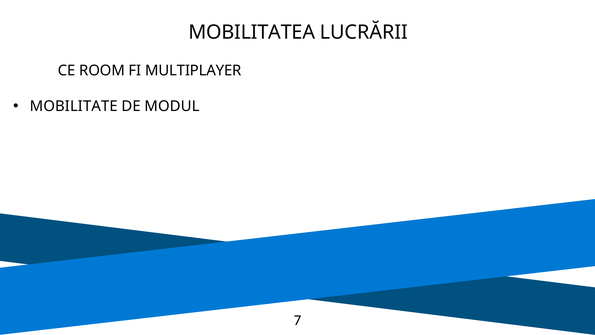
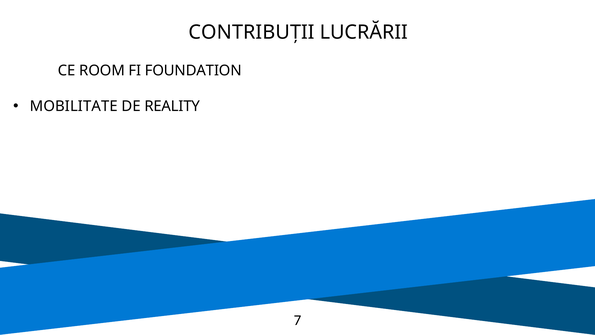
MOBILITATEA: MOBILITATEA -> CONTRIBUȚII (252, 32)
MULTIPLAYER: MULTIPLAYER -> FOUNDATION (193, 71)
MODUL: MODUL -> REALITY (172, 106)
